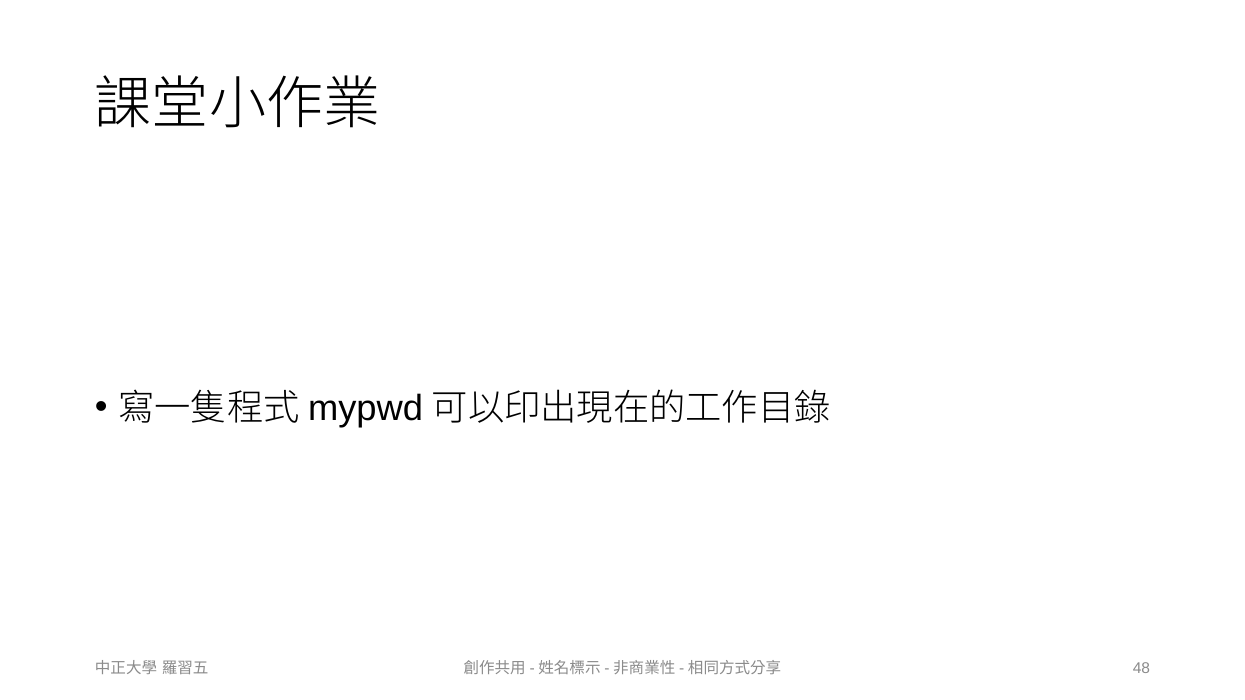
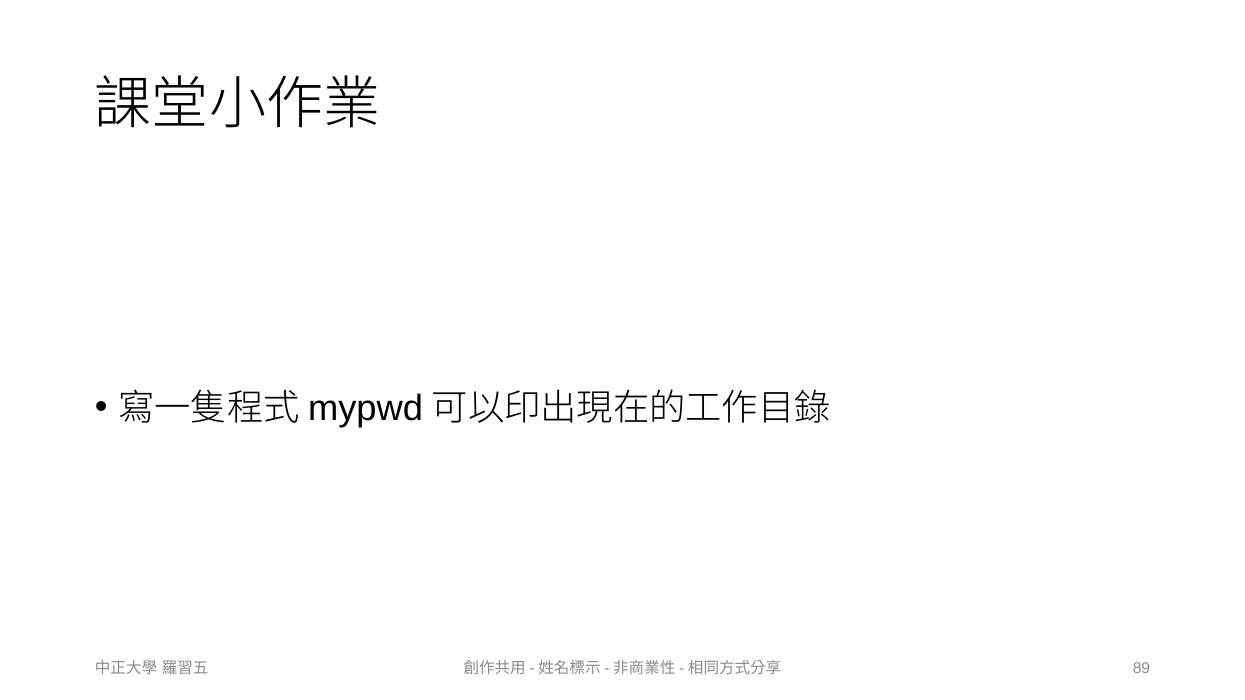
48: 48 -> 89 (1141, 669)
